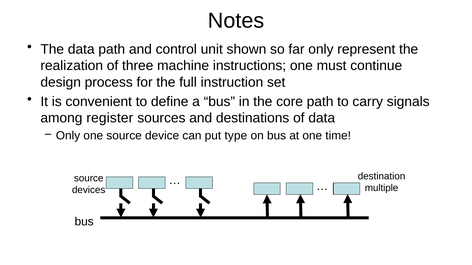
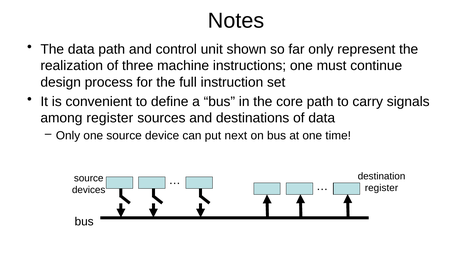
type: type -> next (236, 136)
multiple: multiple -> register (382, 188)
